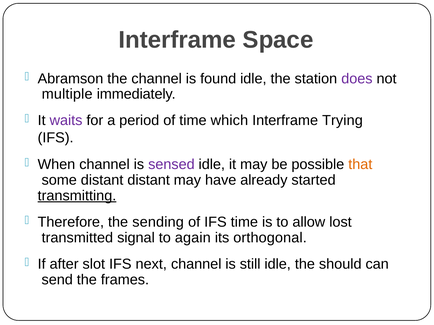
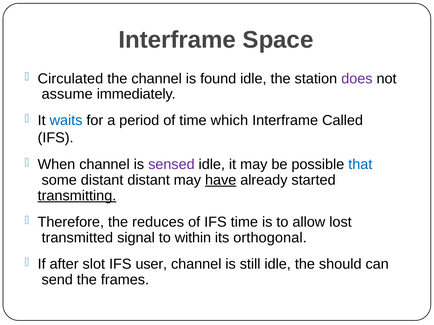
Abramson: Abramson -> Circulated (70, 79)
multiple: multiple -> assume (67, 94)
waits colour: purple -> blue (66, 121)
Trying: Trying -> Called (343, 121)
that colour: orange -> blue (360, 165)
have underline: none -> present (221, 180)
sending: sending -> reduces (158, 222)
again: again -> within (193, 238)
next: next -> user (151, 265)
